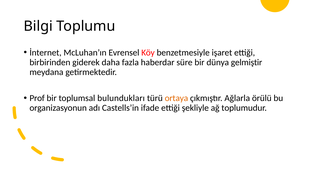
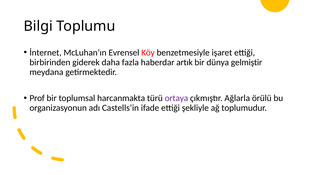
süre: süre -> artık (185, 62)
bulundukları: bulundukları -> harcanmakta (121, 98)
ortaya colour: orange -> purple (176, 98)
